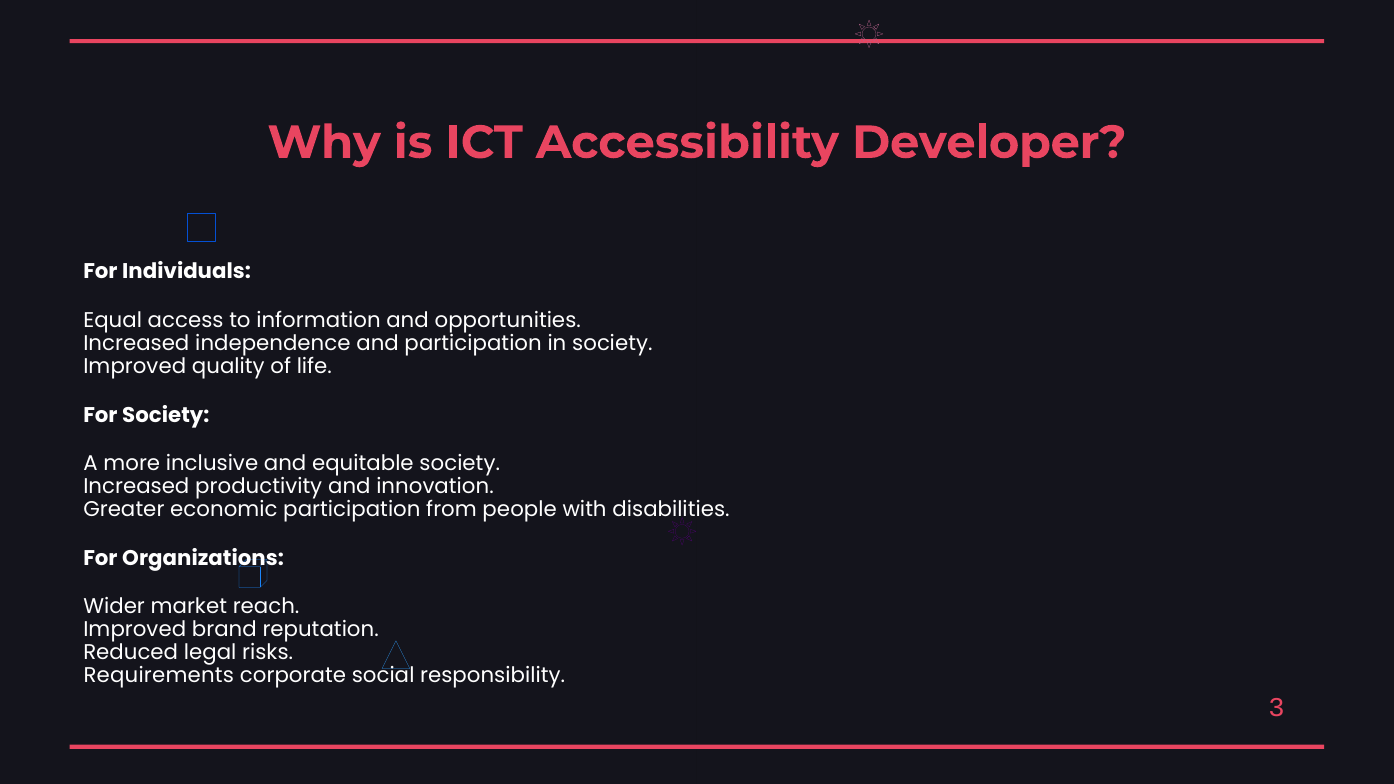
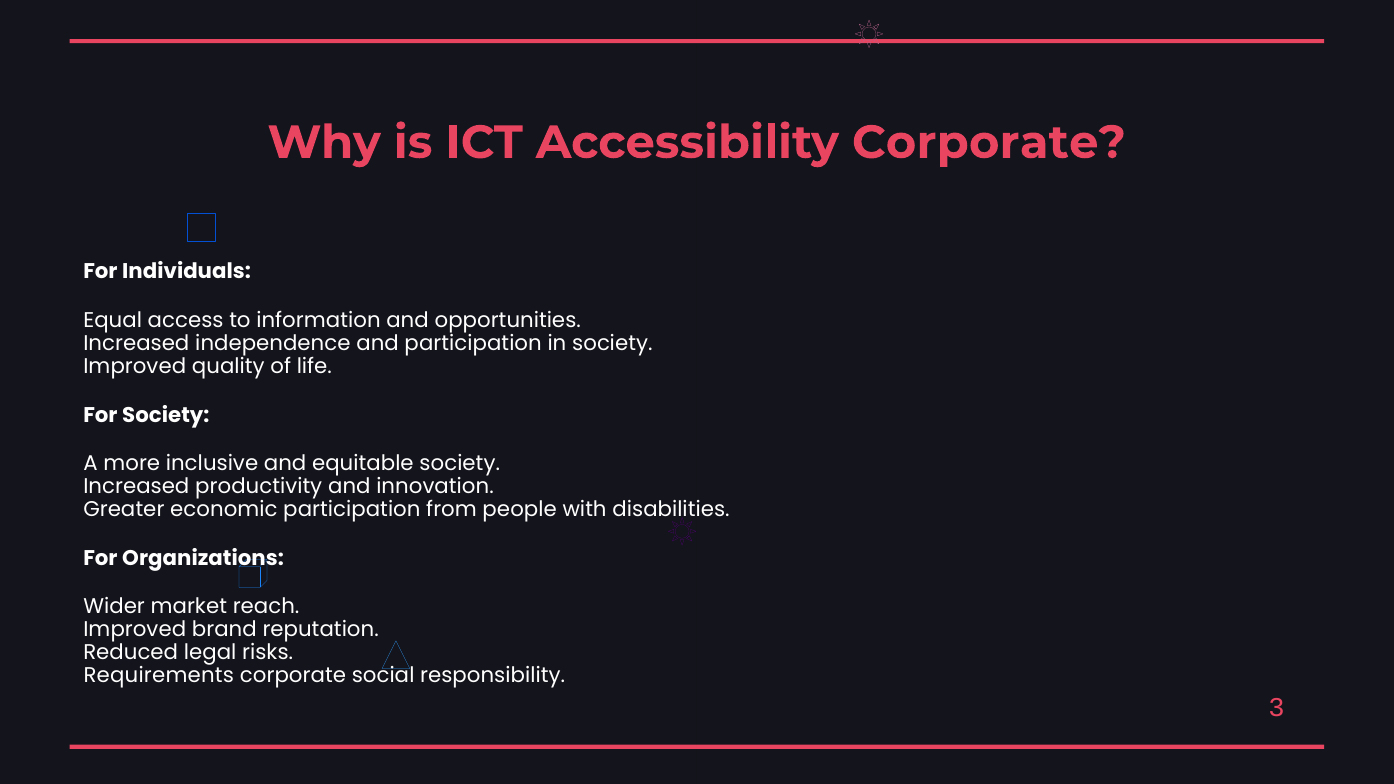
Accessibility Developer: Developer -> Corporate (989, 143)
